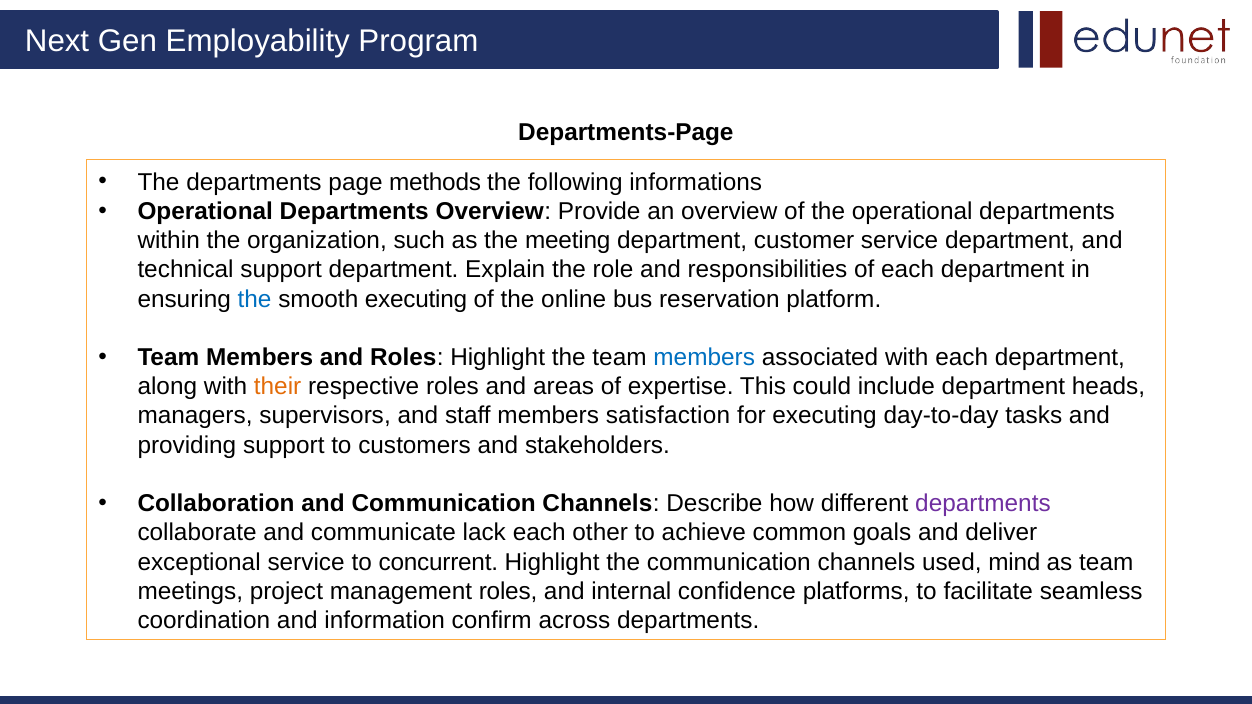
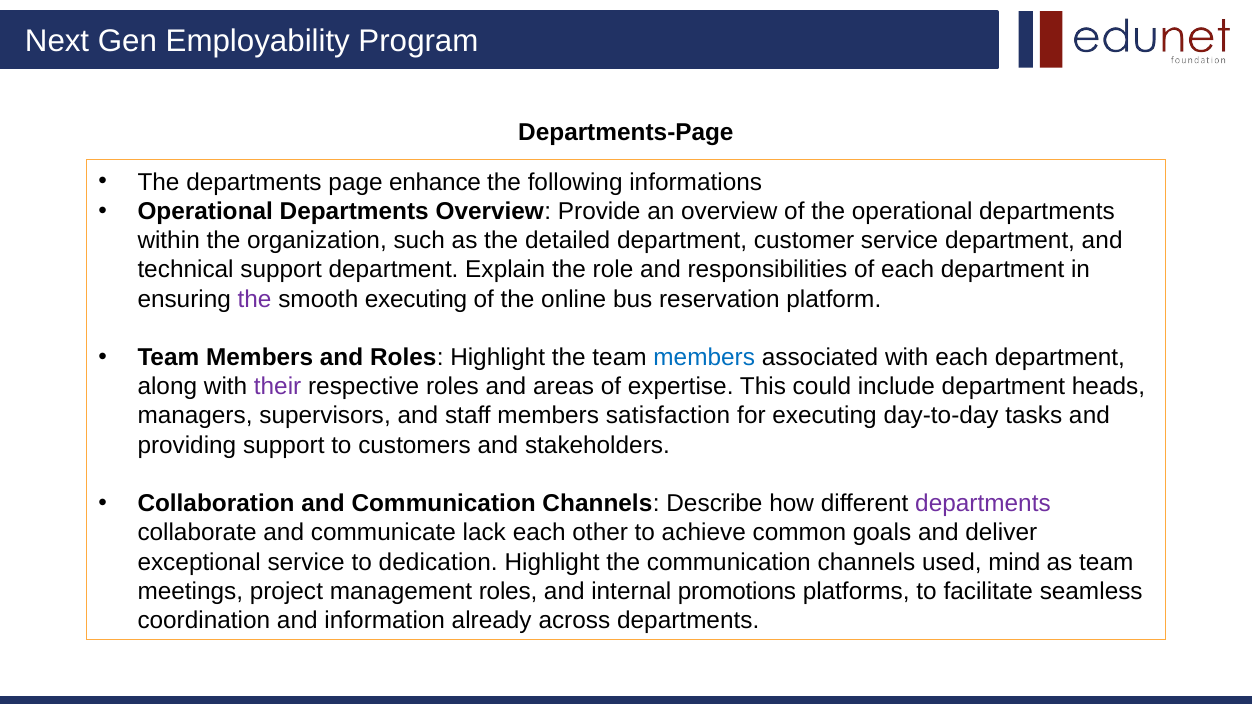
methods: methods -> enhance (435, 182)
meeting: meeting -> detailed (568, 241)
the colour: blue -> purple (255, 299)
their colour: orange -> purple (278, 387)
concurrent: concurrent -> dedication (438, 562)
confidence: confidence -> promotions (737, 591)
confirm: confirm -> already (492, 621)
